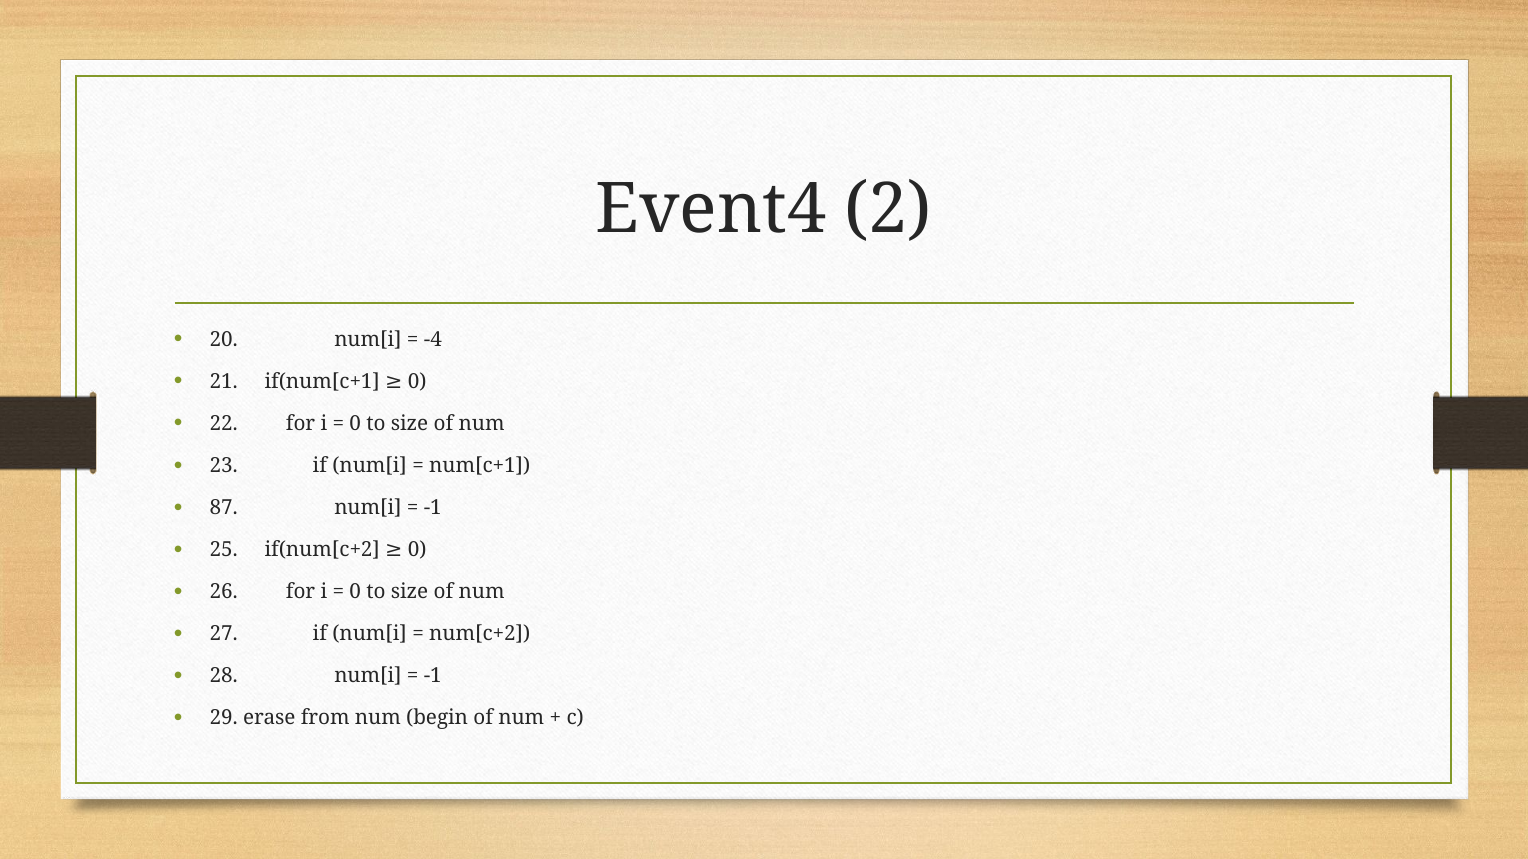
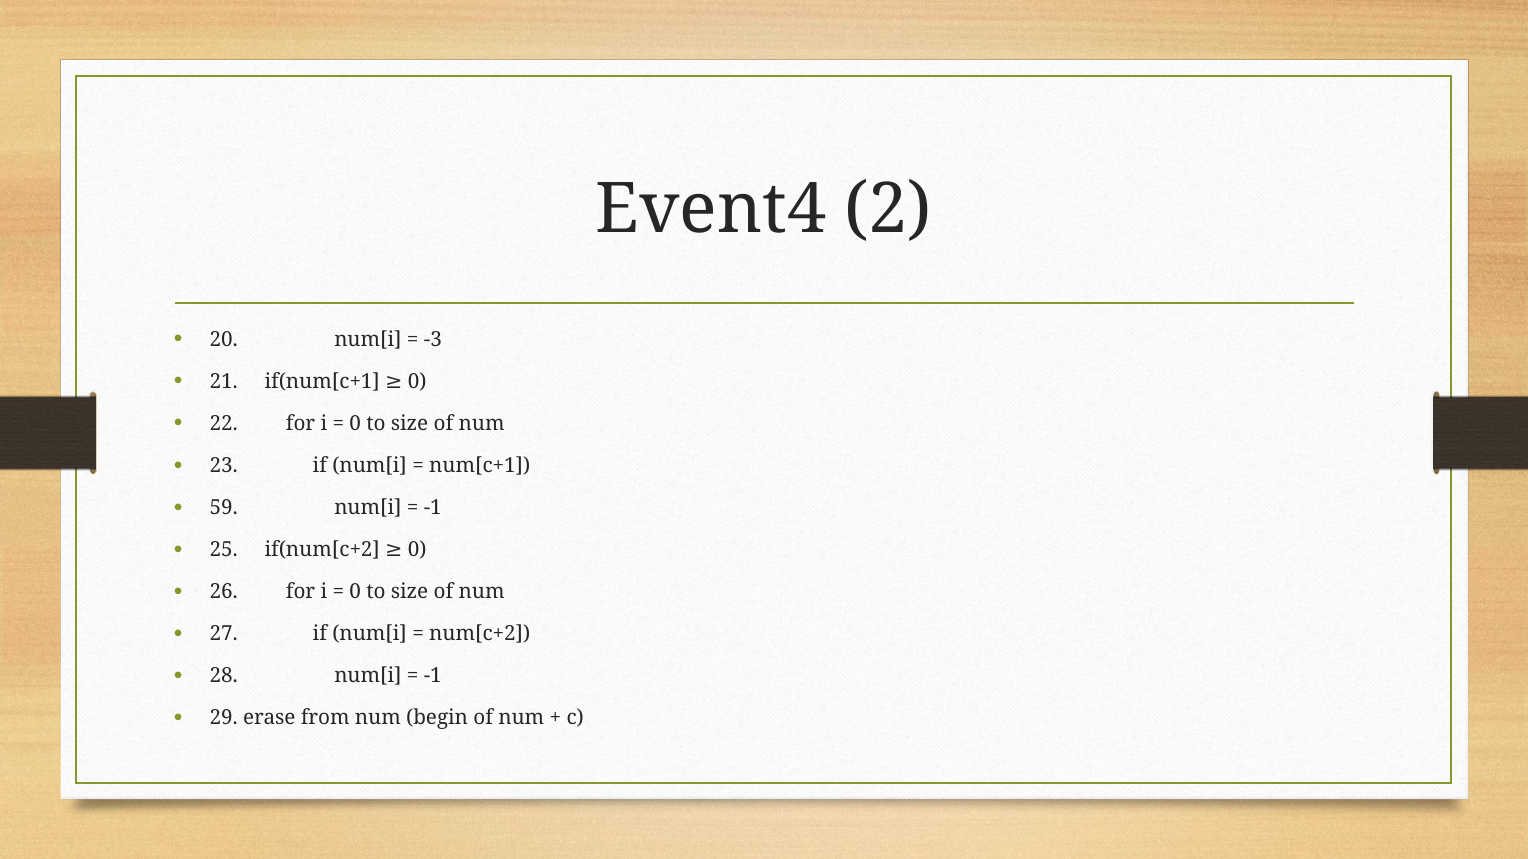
-4: -4 -> -3 (433, 340)
87: 87 -> 59 (224, 508)
